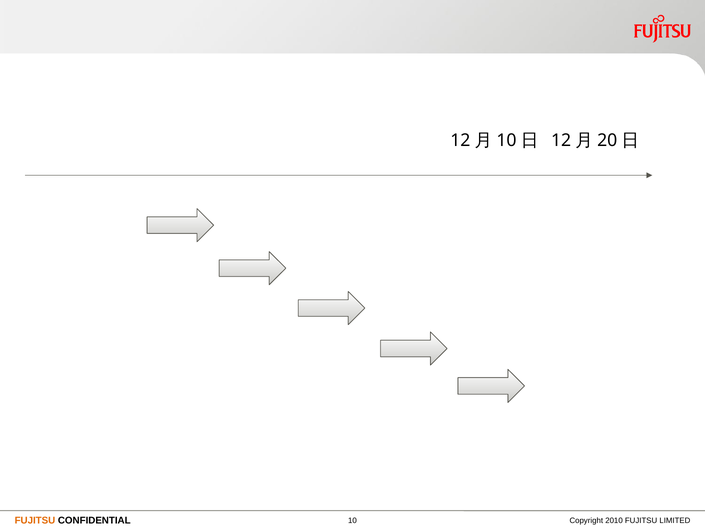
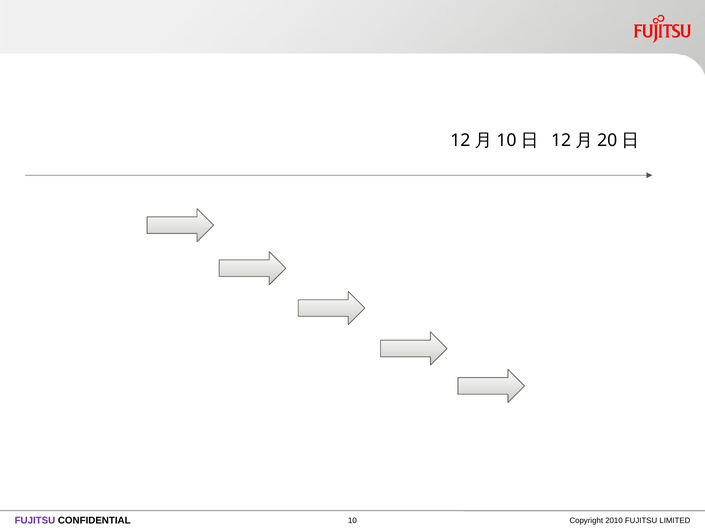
FUJITSU colour: orange -> purple (35, 521)
